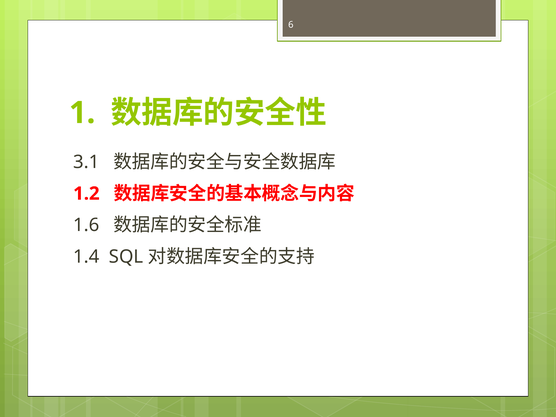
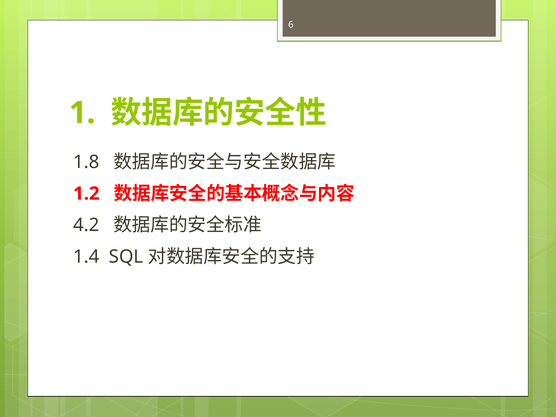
3.1: 3.1 -> 1.8 (86, 162)
1.6: 1.6 -> 4.2 (86, 225)
